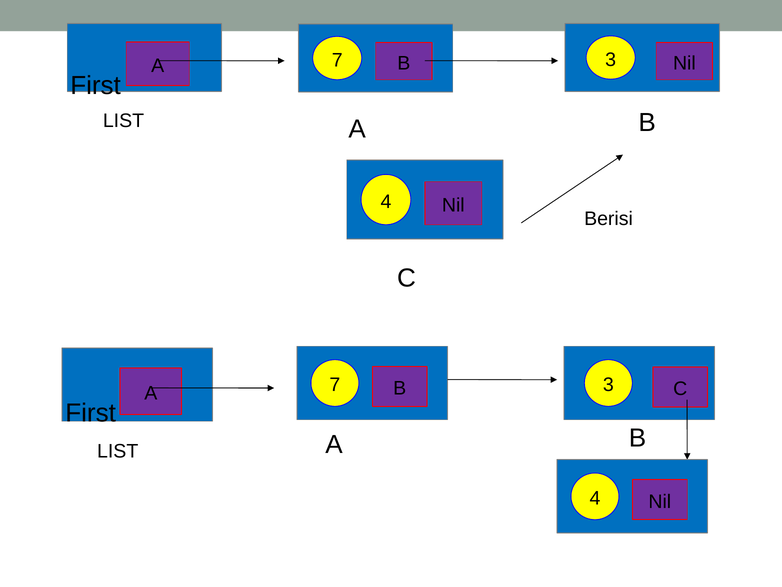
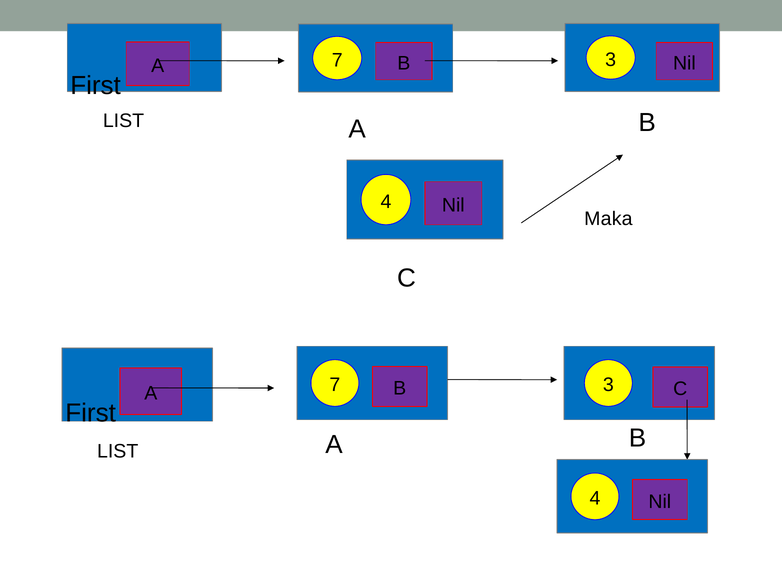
Berisi: Berisi -> Maka (608, 218)
